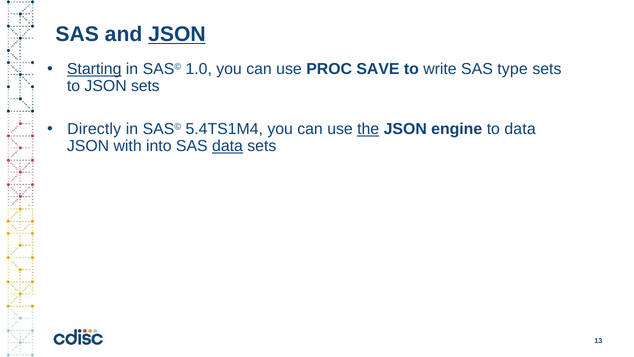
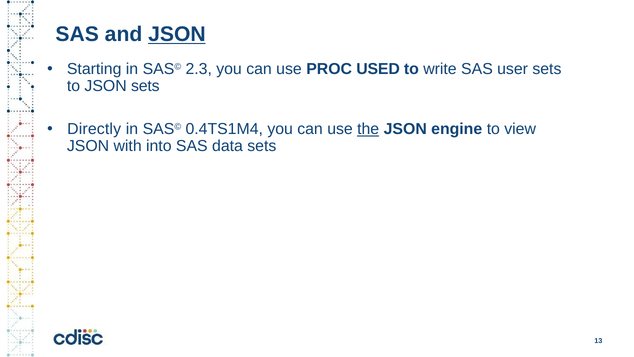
Starting underline: present -> none (94, 69)
1.0: 1.0 -> 2.3 (199, 69)
SAVE: SAVE -> USED (378, 69)
type: type -> user (513, 69)
5.4TS1M4: 5.4TS1M4 -> 0.4TS1M4 (224, 129)
to data: data -> view (520, 129)
data underline: present -> none (227, 146)
